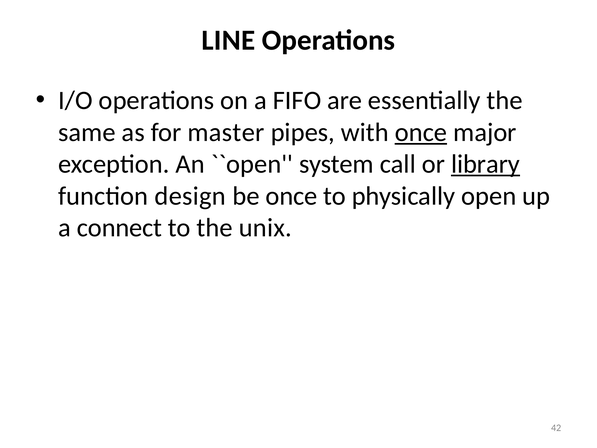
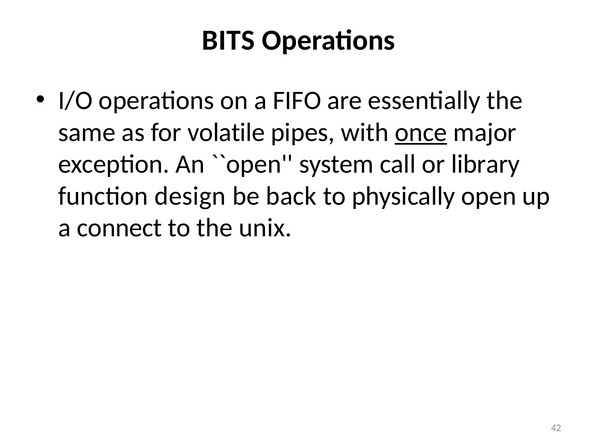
LINE: LINE -> BITS (228, 40)
master: master -> volatile (226, 132)
library underline: present -> none (486, 164)
be once: once -> back (291, 196)
